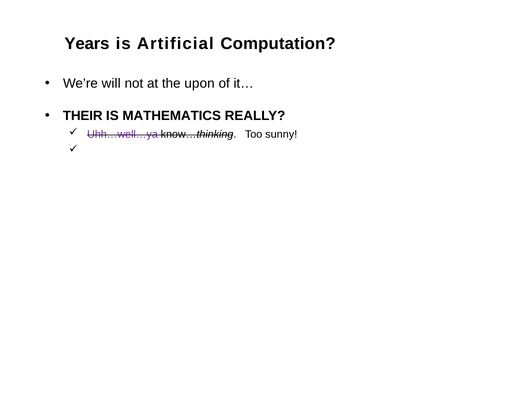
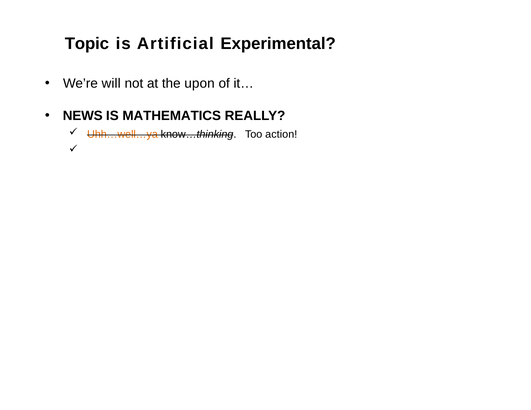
Years: Years -> Topic (87, 44)
Computation: Computation -> Experimental (278, 44)
THEIR: THEIR -> NEWS (83, 116)
Uhh…well…ya colour: purple -> orange (122, 134)
sunny: sunny -> action (281, 134)
